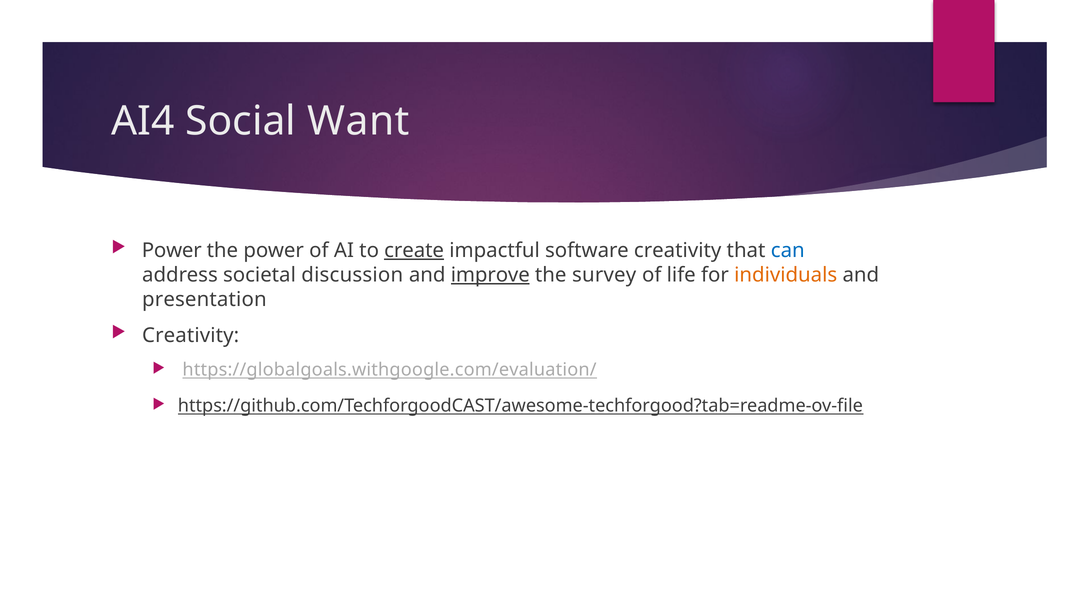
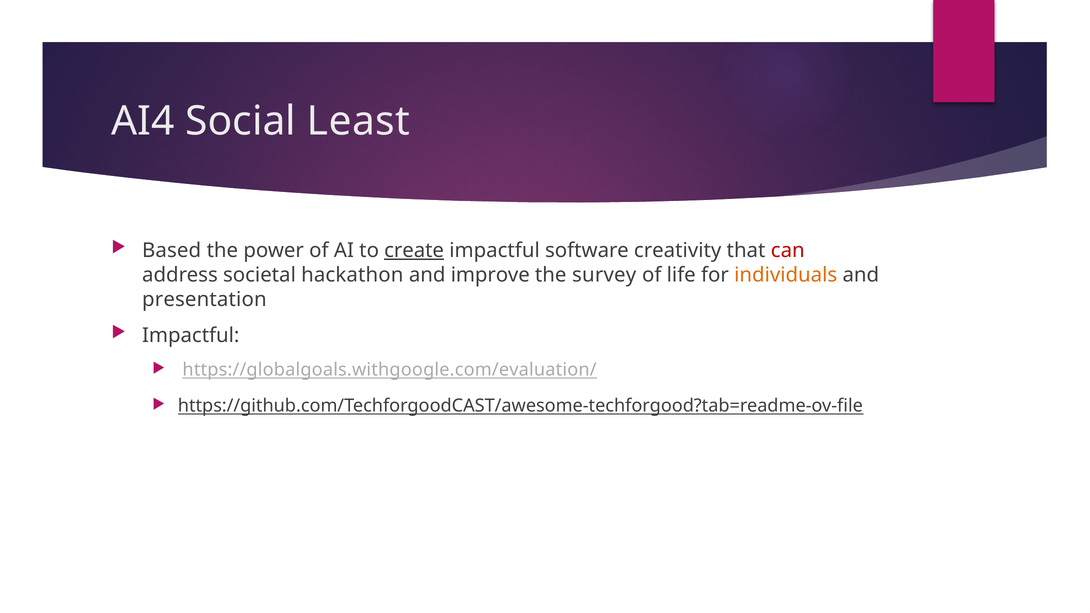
Want: Want -> Least (359, 121)
Power: Power -> Based (172, 251)
can colour: blue -> red (788, 251)
discussion: discussion -> hackathon (352, 275)
improve underline: present -> none (490, 275)
Creativity: Creativity -> Impactful (191, 335)
